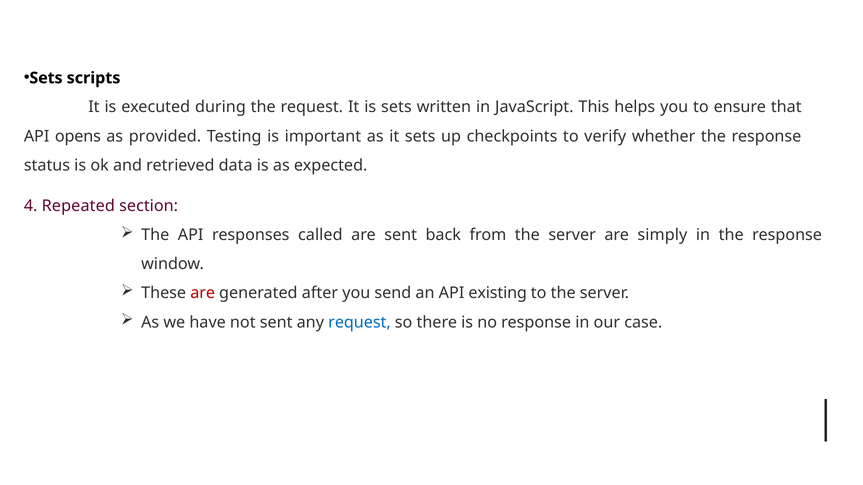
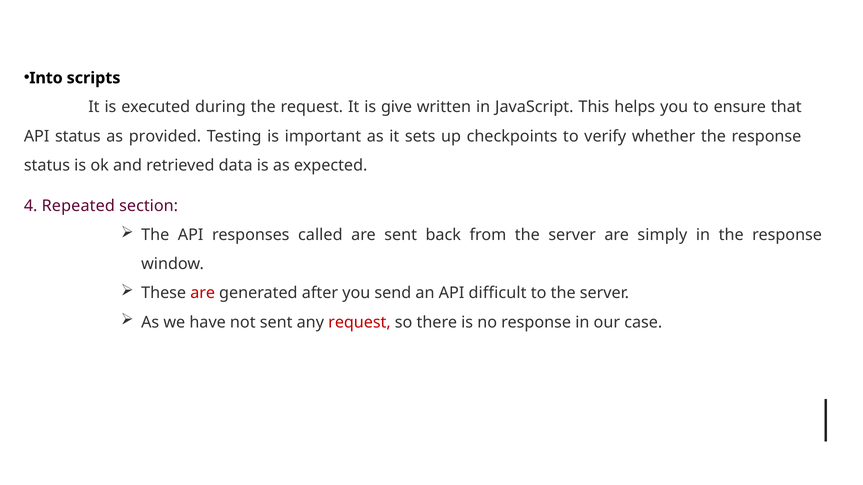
Sets: Sets -> Into (46, 78)
is sets: sets -> give (397, 107)
API opens: opens -> status (78, 136)
existing: existing -> difficult (498, 293)
request colour: blue -> red (359, 323)
